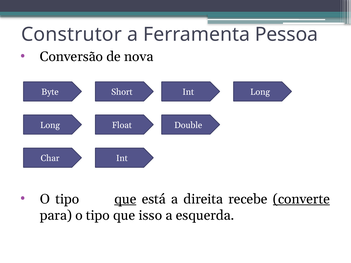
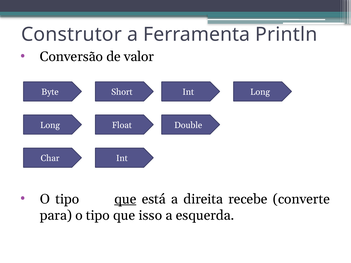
Pessoa: Pessoa -> Println (286, 35)
nova: nova -> valor (139, 57)
converte underline: present -> none (301, 199)
